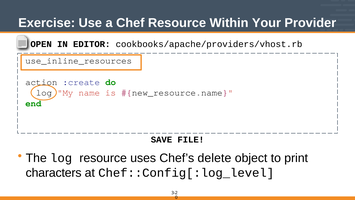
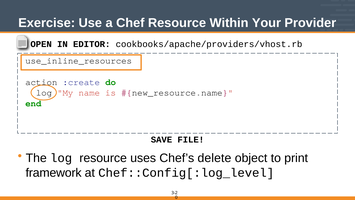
characters: characters -> framework (54, 173)
